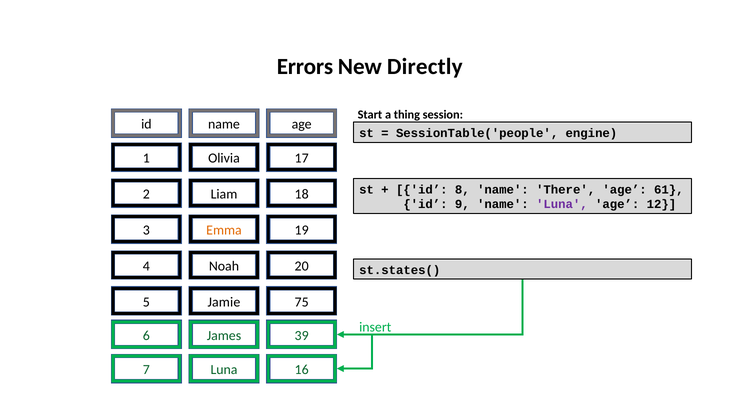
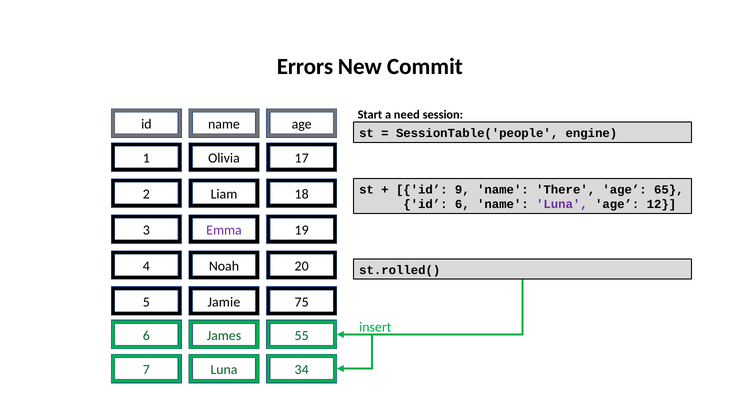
Directly: Directly -> Commit (425, 67)
thing: thing -> need (407, 115)
8: 8 -> 9 (462, 190)
61: 61 -> 65 (669, 190)
id 9: 9 -> 6 (462, 204)
Emma colour: orange -> purple (224, 230)
st.states(: st.states( -> st.rolled( (400, 270)
39: 39 -> 55 (302, 336)
16: 16 -> 34 (302, 370)
